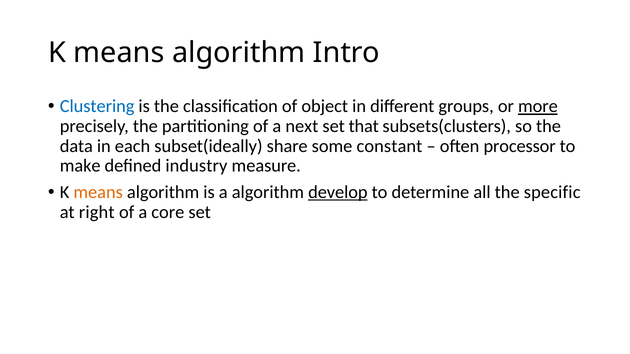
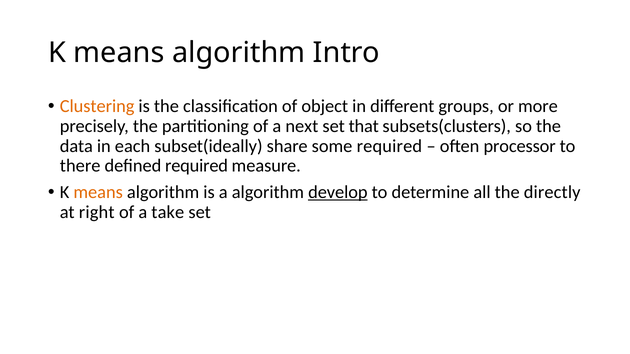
Clustering colour: blue -> orange (97, 107)
more underline: present -> none (538, 107)
some constant: constant -> required (389, 146)
make: make -> there (80, 166)
defined industry: industry -> required (197, 166)
specific: specific -> directly (552, 192)
core: core -> take (168, 212)
